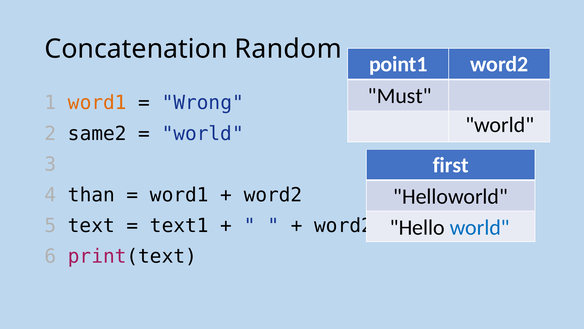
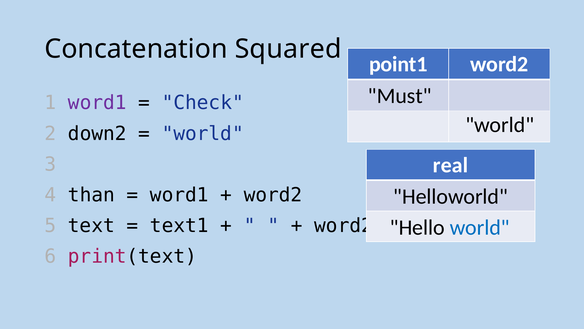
Random: Random -> Squared (288, 49)
word1 colour: orange -> purple (97, 103)
Wrong: Wrong -> Check (203, 103)
same2: same2 -> down2 (97, 133)
first: first -> real (451, 165)
